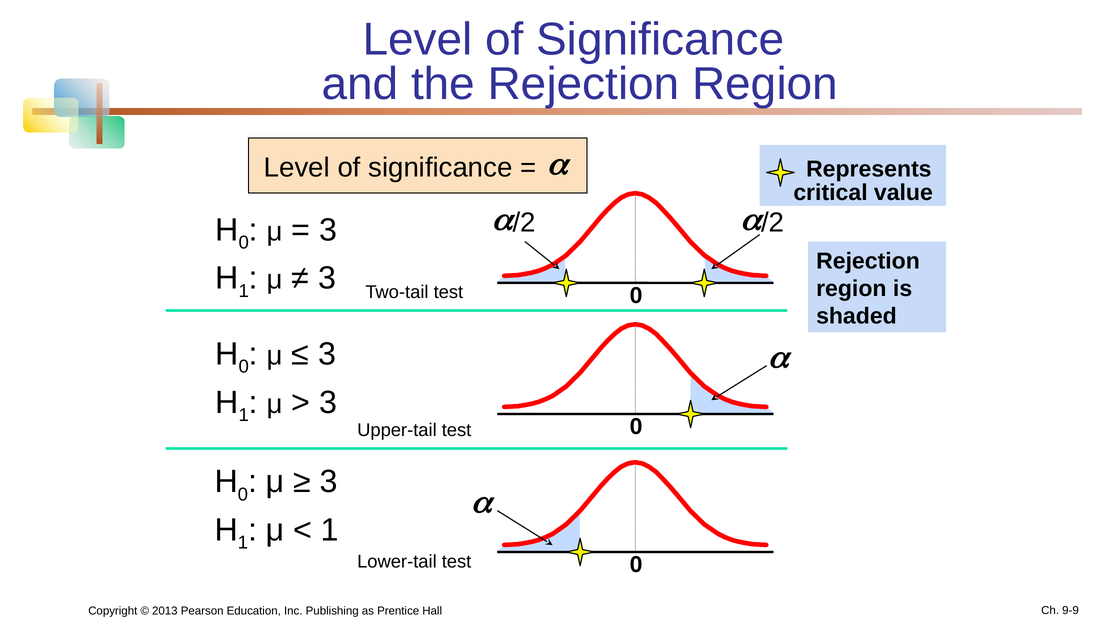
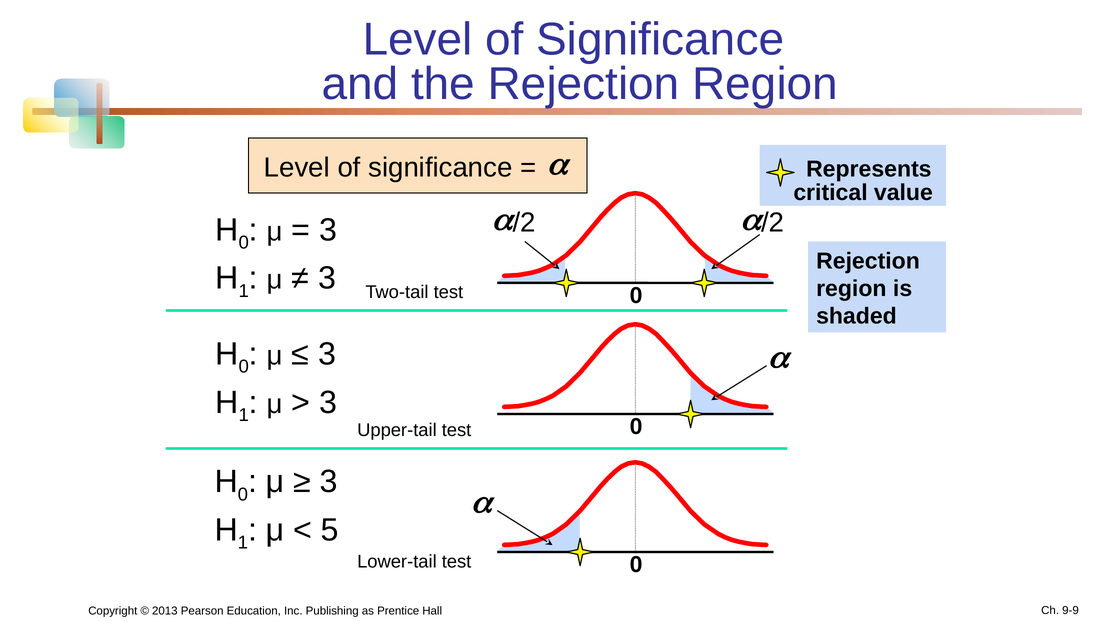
1: 1 -> 5 (330, 531)
